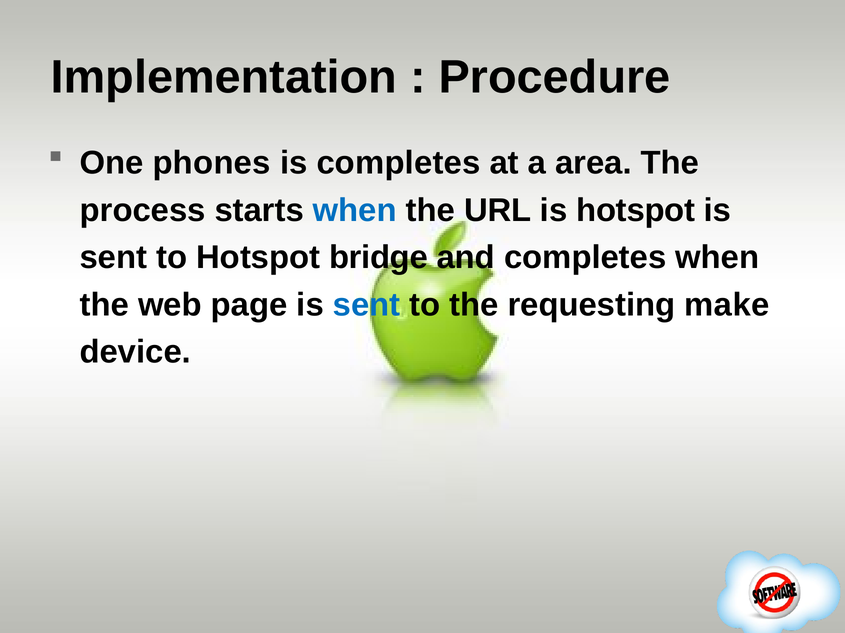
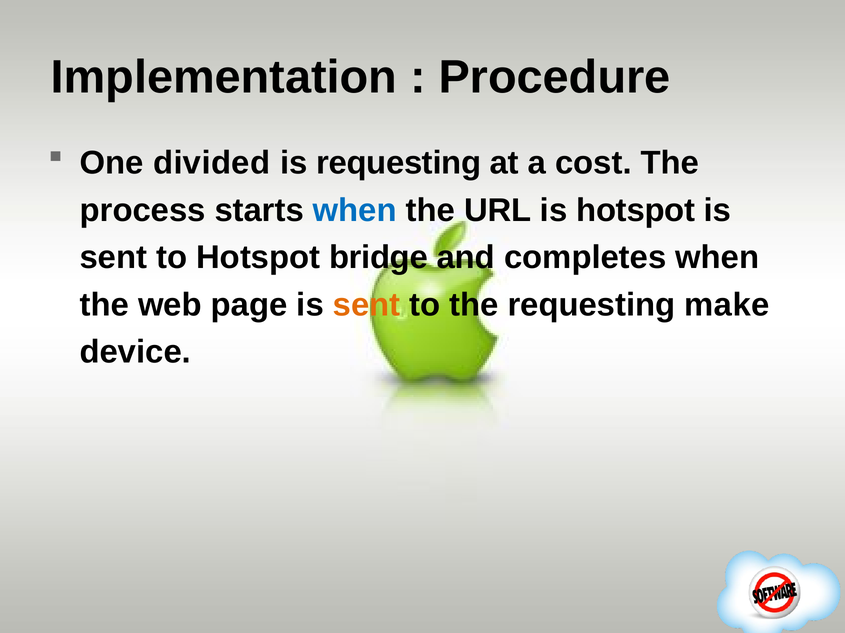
phones: phones -> divided (212, 163)
is completes: completes -> requesting (399, 163)
area: area -> cost (593, 163)
sent colour: blue -> orange (367, 305)
